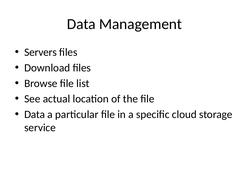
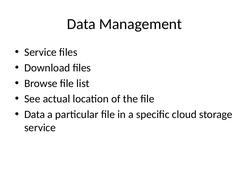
Servers: Servers -> Service (40, 52)
